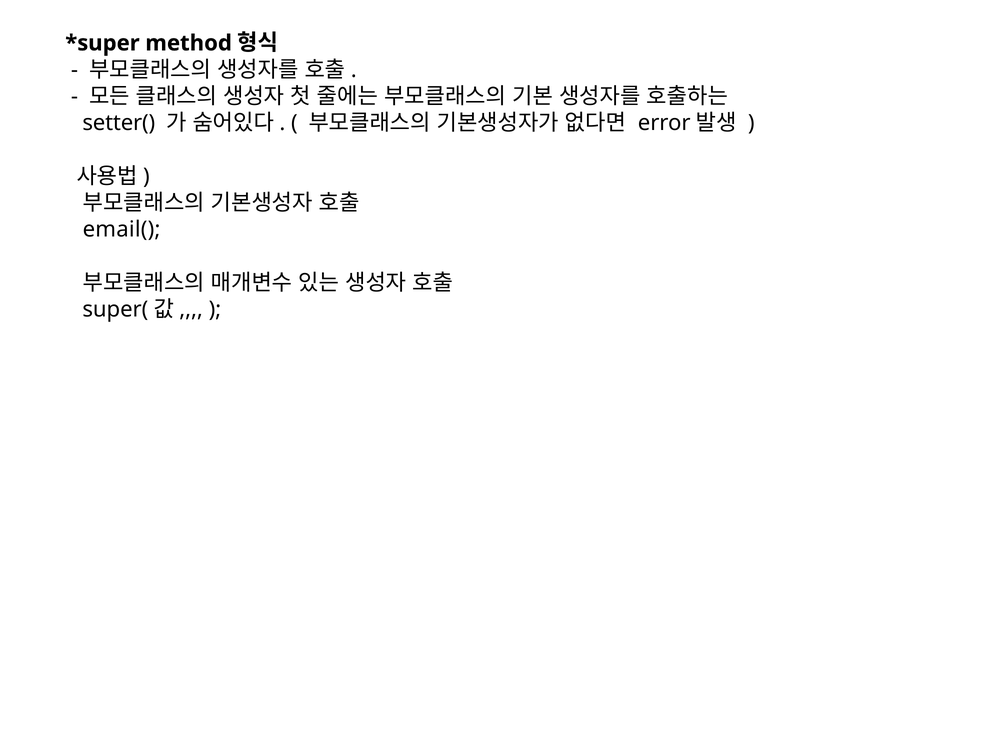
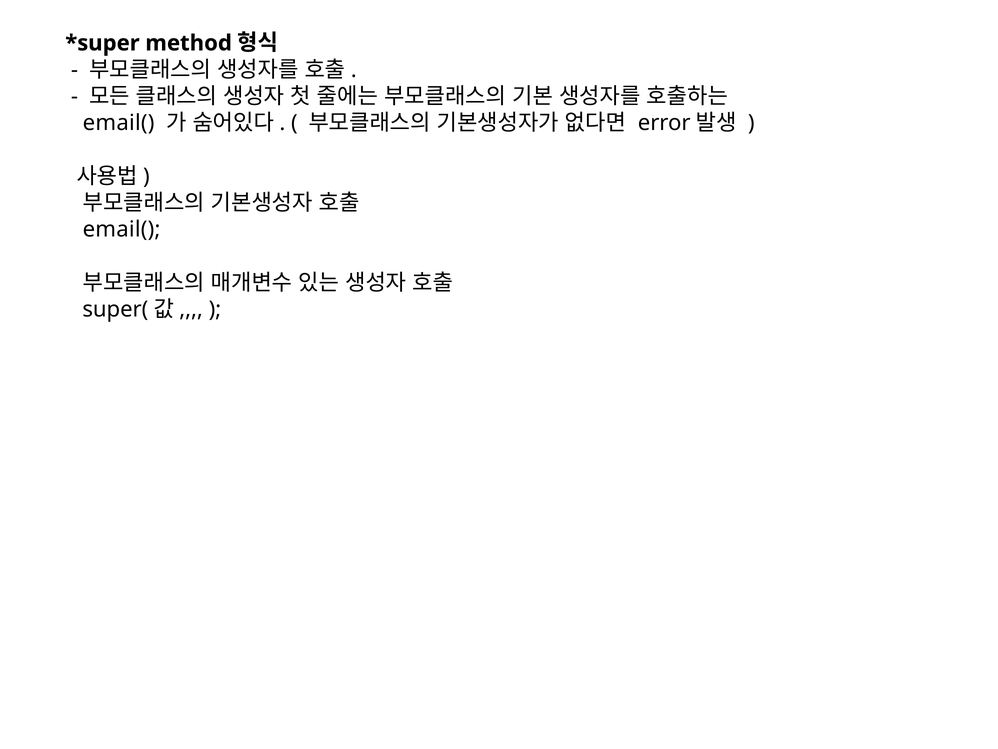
setter(: setter( -> email( (119, 123)
